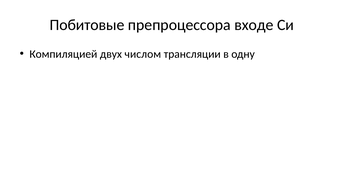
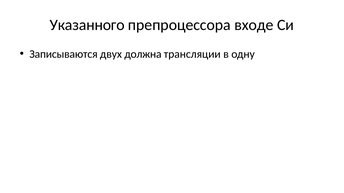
Побитовые: Побитовые -> Указанного (87, 25)
Компиляцией: Компиляцией -> Записываются (63, 54)
числом: числом -> должна (143, 54)
